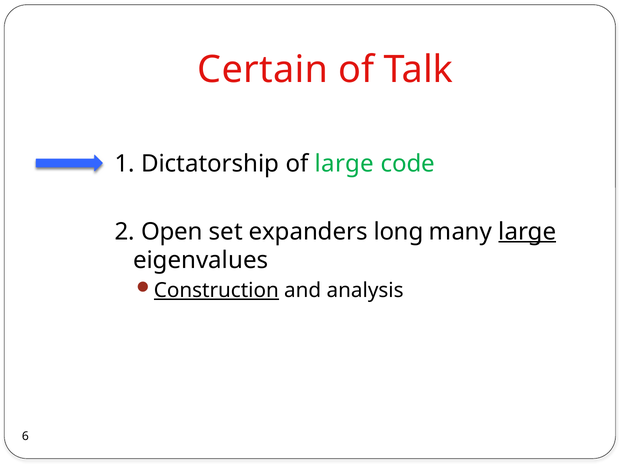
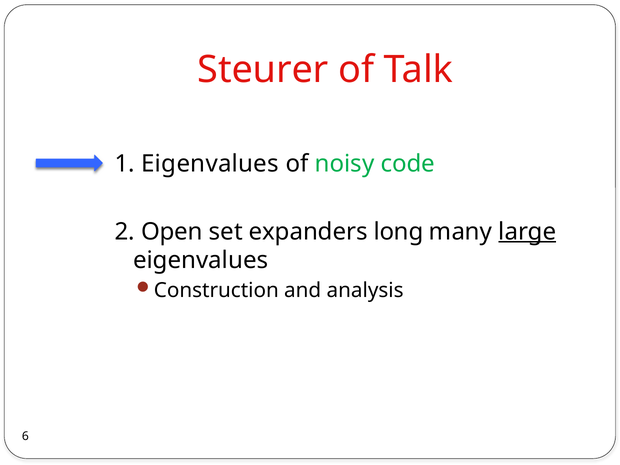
Certain: Certain -> Steurer (263, 70)
1 Dictatorship: Dictatorship -> Eigenvalues (210, 164)
of large: large -> noisy (345, 164)
Construction underline: present -> none (216, 290)
